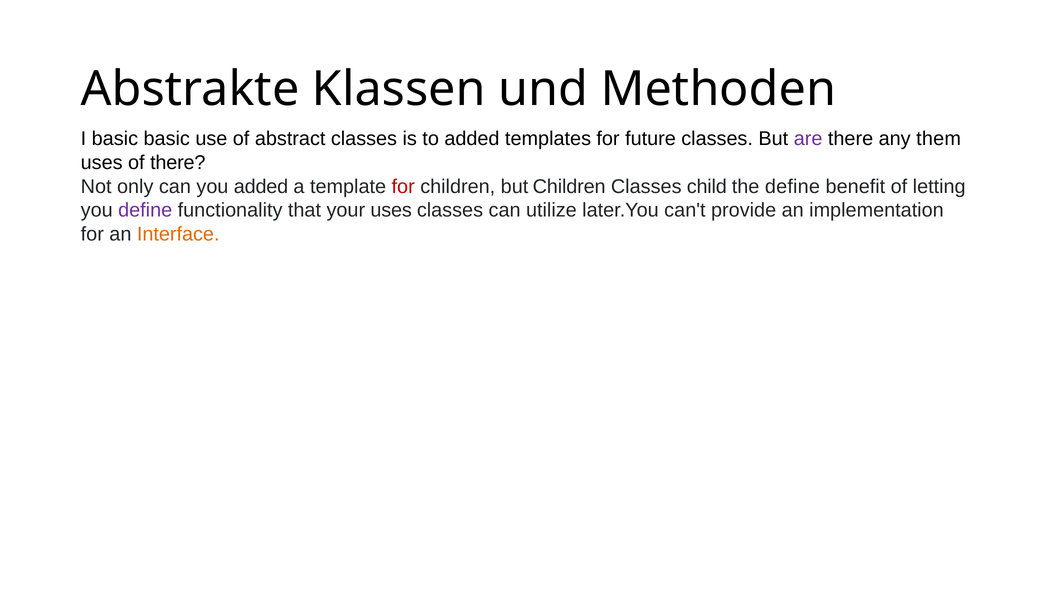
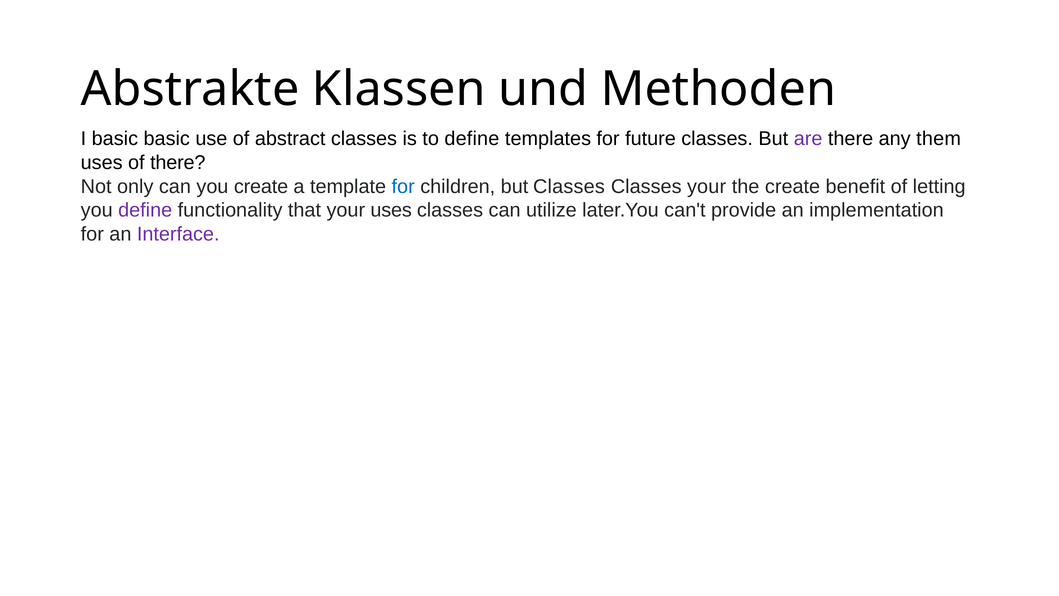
to added: added -> define (472, 139)
you added: added -> create (261, 186)
for colour: red -> blue (403, 186)
but Children: Children -> Classes (569, 186)
Classes child: child -> your (707, 186)
the define: define -> create (793, 186)
Interface colour: orange -> purple (178, 234)
